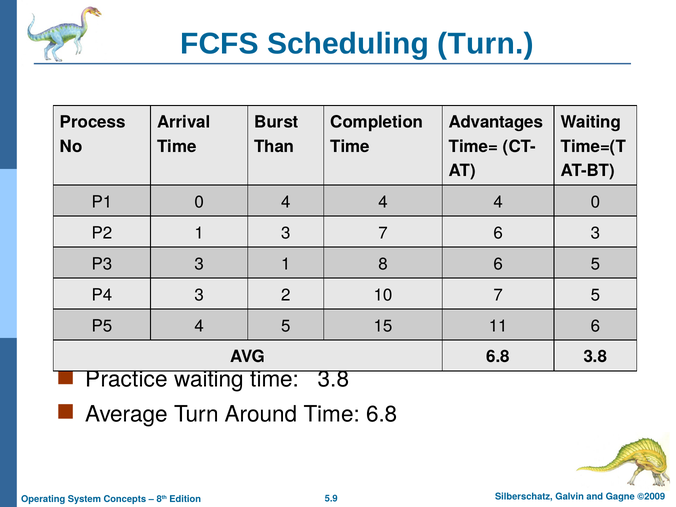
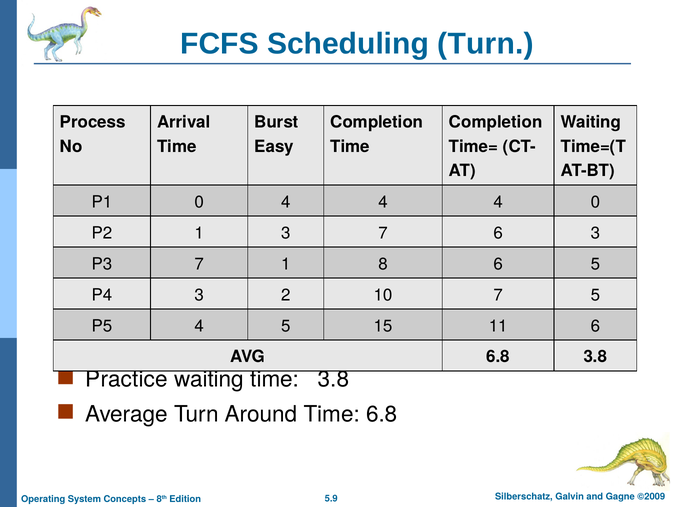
Advantages: Advantages -> Completion (496, 122)
Than: Than -> Easy (274, 147)
P3 3: 3 -> 7 (199, 264)
